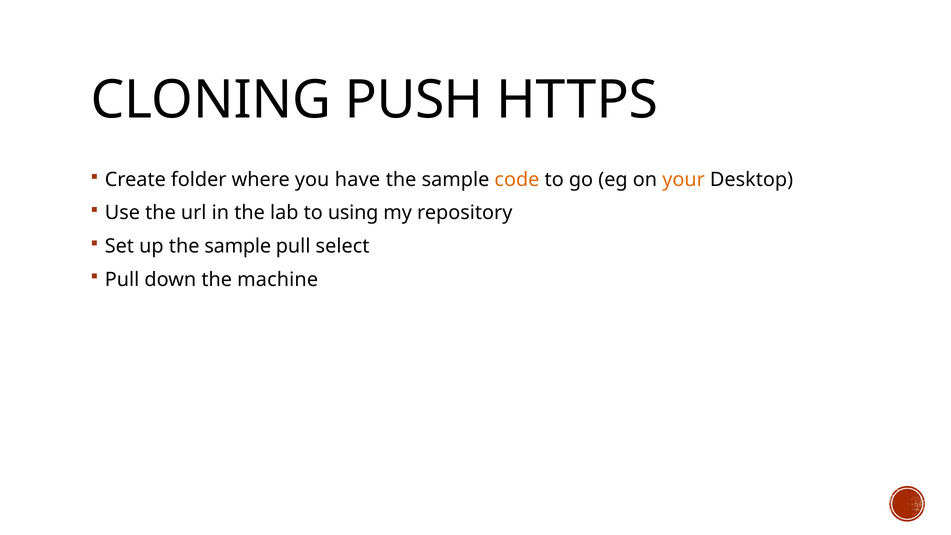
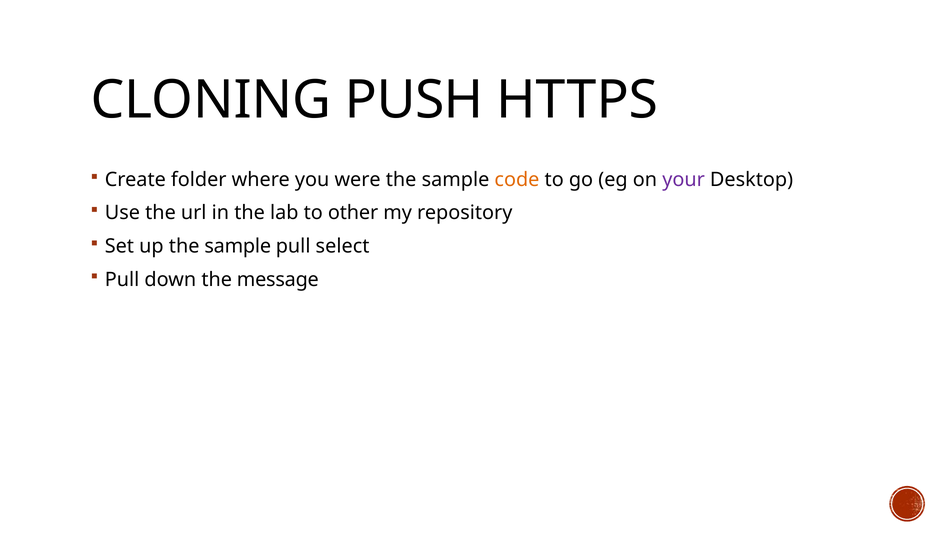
have: have -> were (358, 180)
your colour: orange -> purple (684, 180)
using: using -> other (353, 213)
machine: machine -> message (278, 279)
